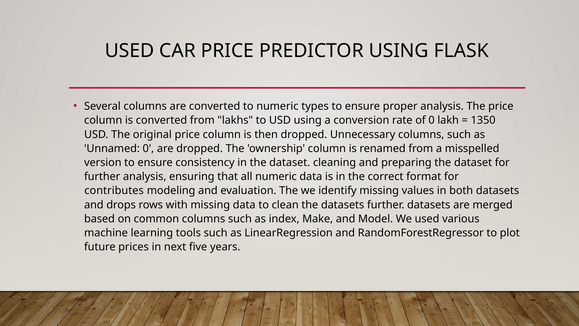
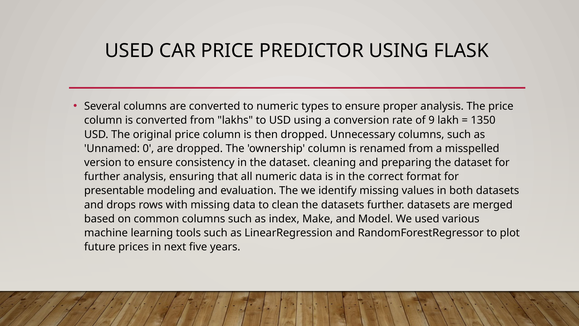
of 0: 0 -> 9 (432, 120)
contributes: contributes -> presentable (114, 191)
